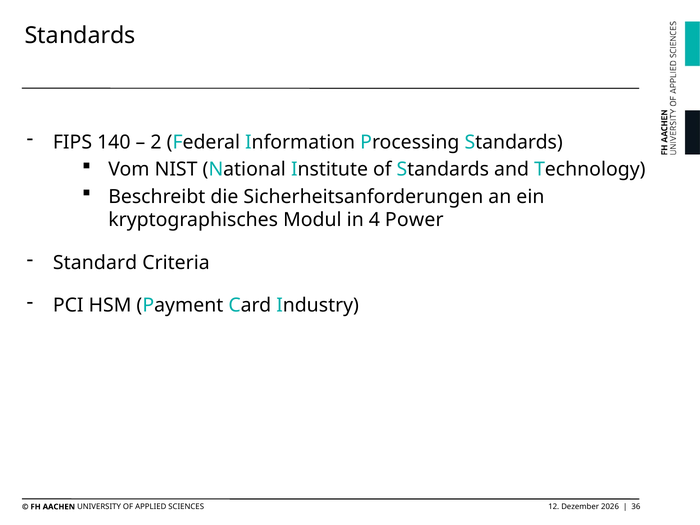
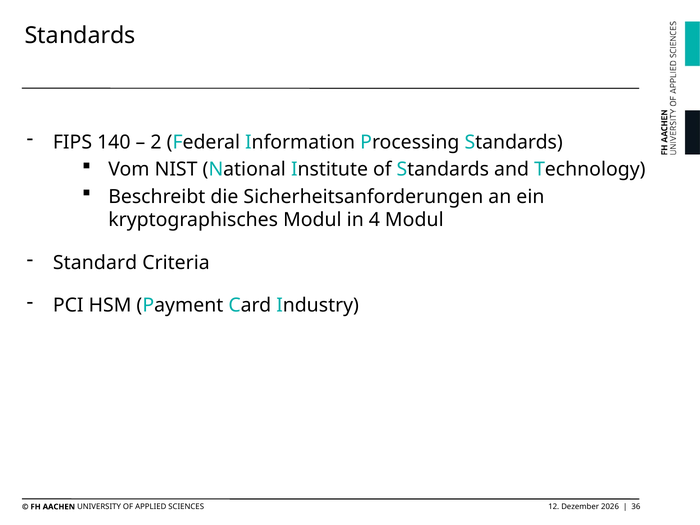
4 Power: Power -> Modul (414, 220)
